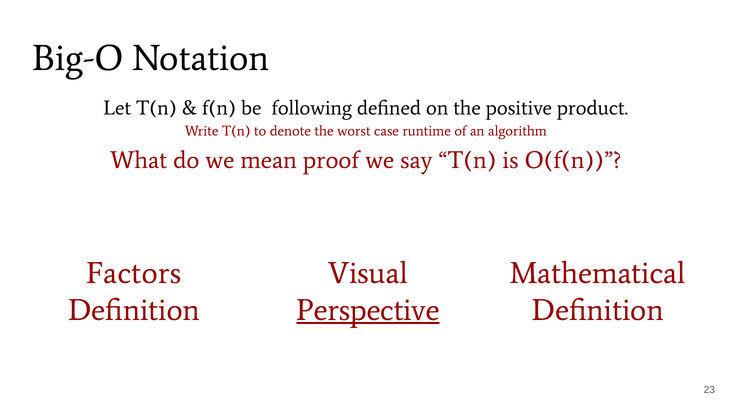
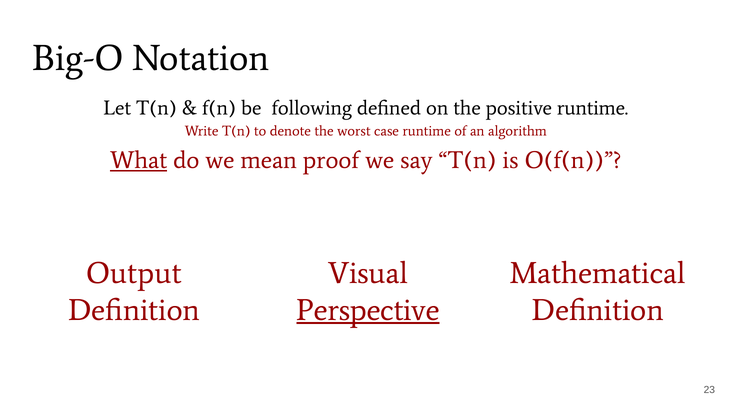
positive product: product -> runtime (593, 108)
What underline: none -> present (139, 160)
Factors: Factors -> Output (134, 273)
